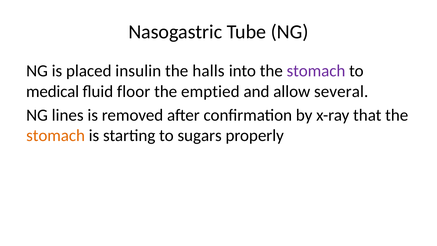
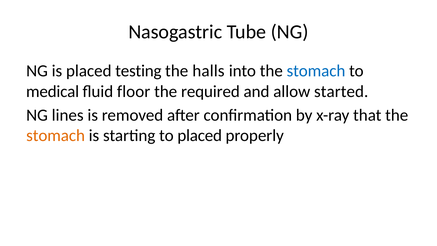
insulin: insulin -> testing (138, 71)
stomach colour: purple -> blue (316, 71)
emptied: emptied -> required (210, 91)
several: several -> started (341, 91)
to sugars: sugars -> placed (200, 136)
